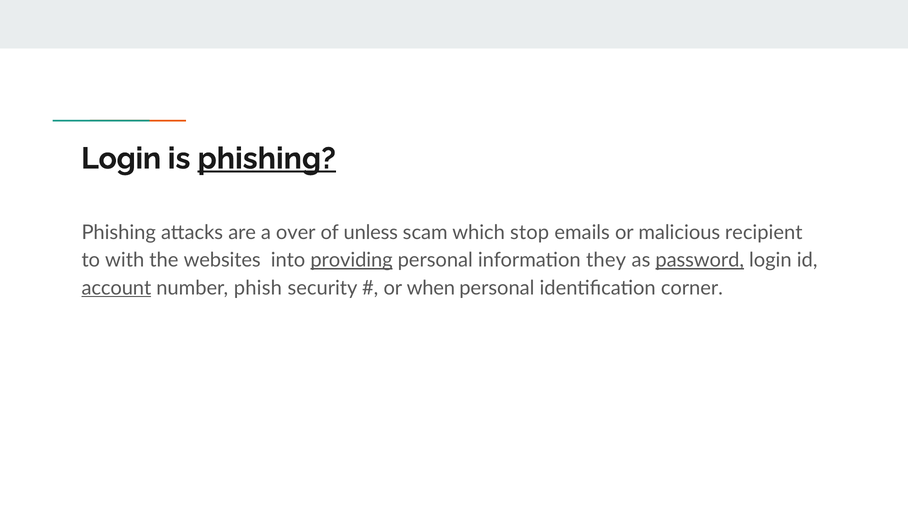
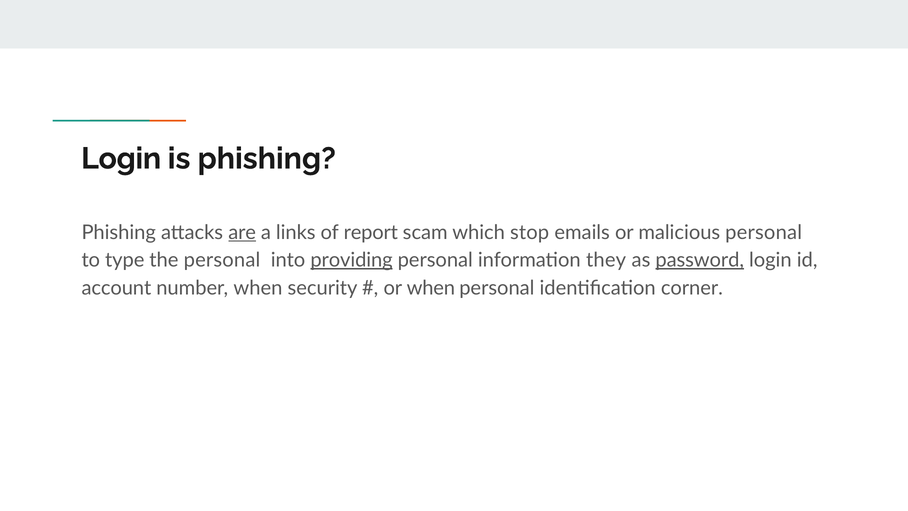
phishing underline: present -> none (267, 158)
are underline: none -> present (242, 232)
over: over -> links (296, 232)
unless: unless -> report (371, 232)
malicious recipient: recipient -> personal (764, 232)
with: with -> type (125, 260)
the websites: websites -> personal (222, 260)
account underline: present -> none (116, 288)
number phish: phish -> when (258, 288)
